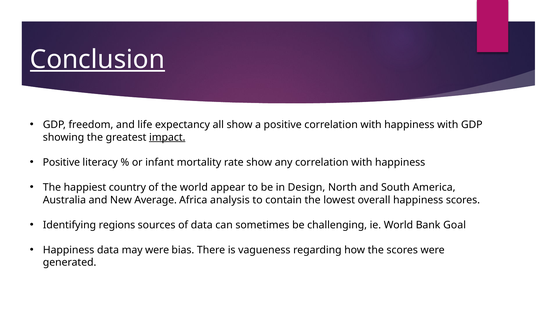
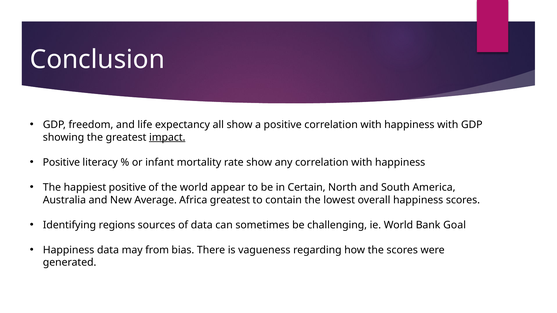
Conclusion underline: present -> none (97, 60)
happiest country: country -> positive (127, 188)
Design: Design -> Certain (307, 188)
Africa analysis: analysis -> greatest (230, 200)
may were: were -> from (157, 250)
